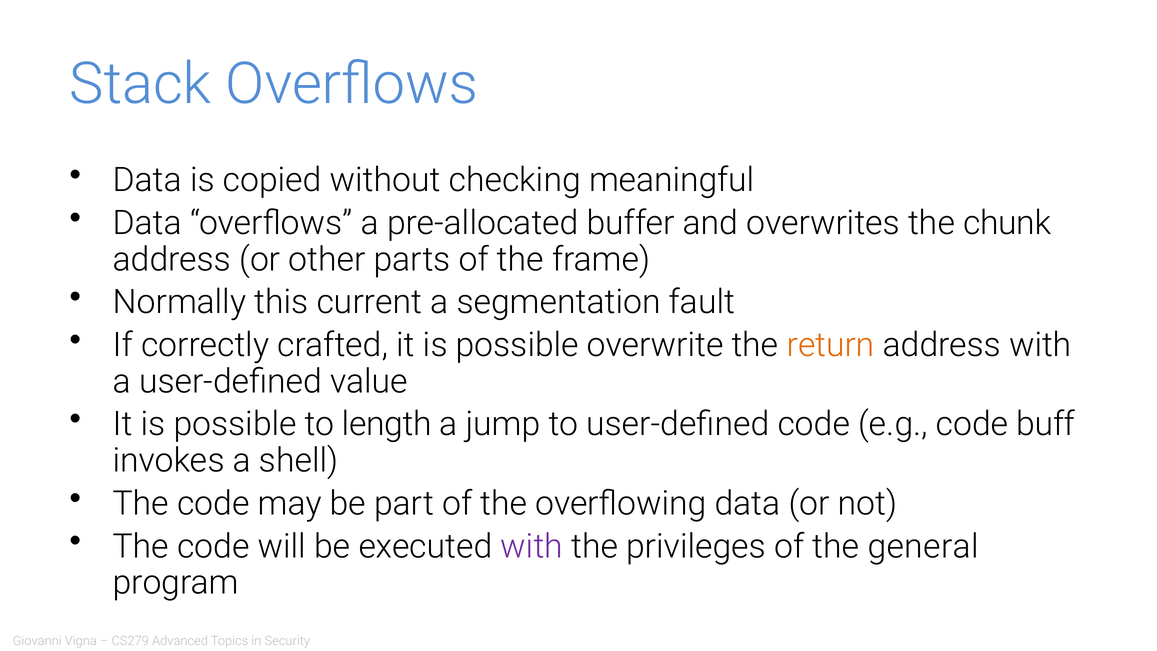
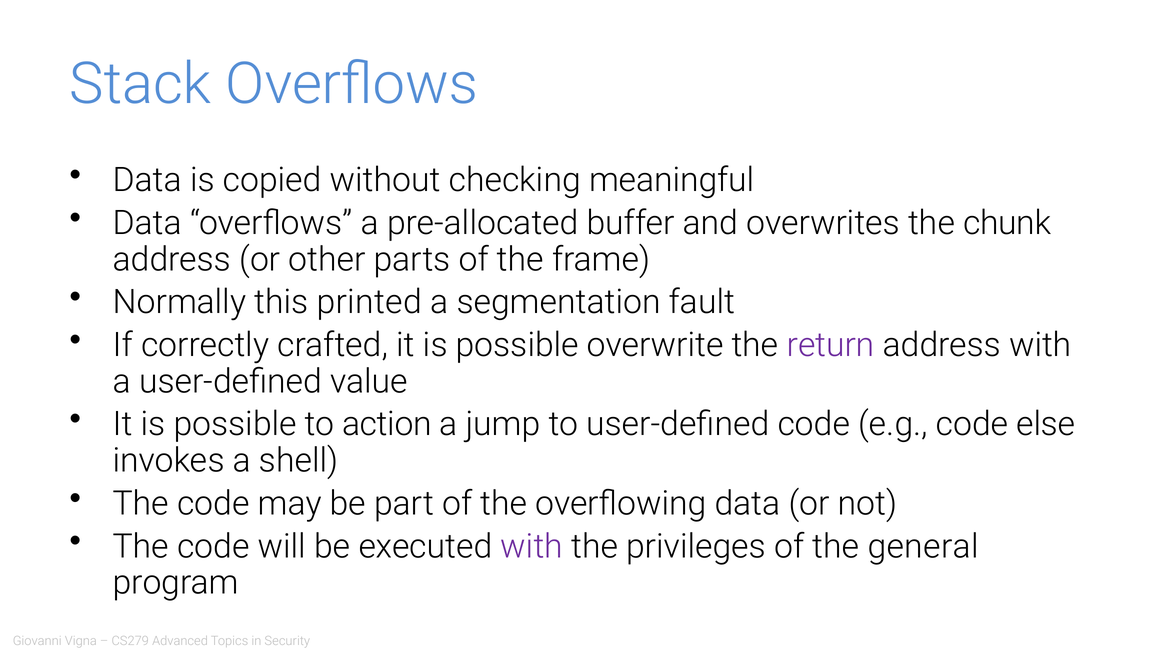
current: current -> printed (369, 302)
return colour: orange -> purple (831, 345)
length: length -> action (387, 424)
buff: buff -> else (1046, 424)
